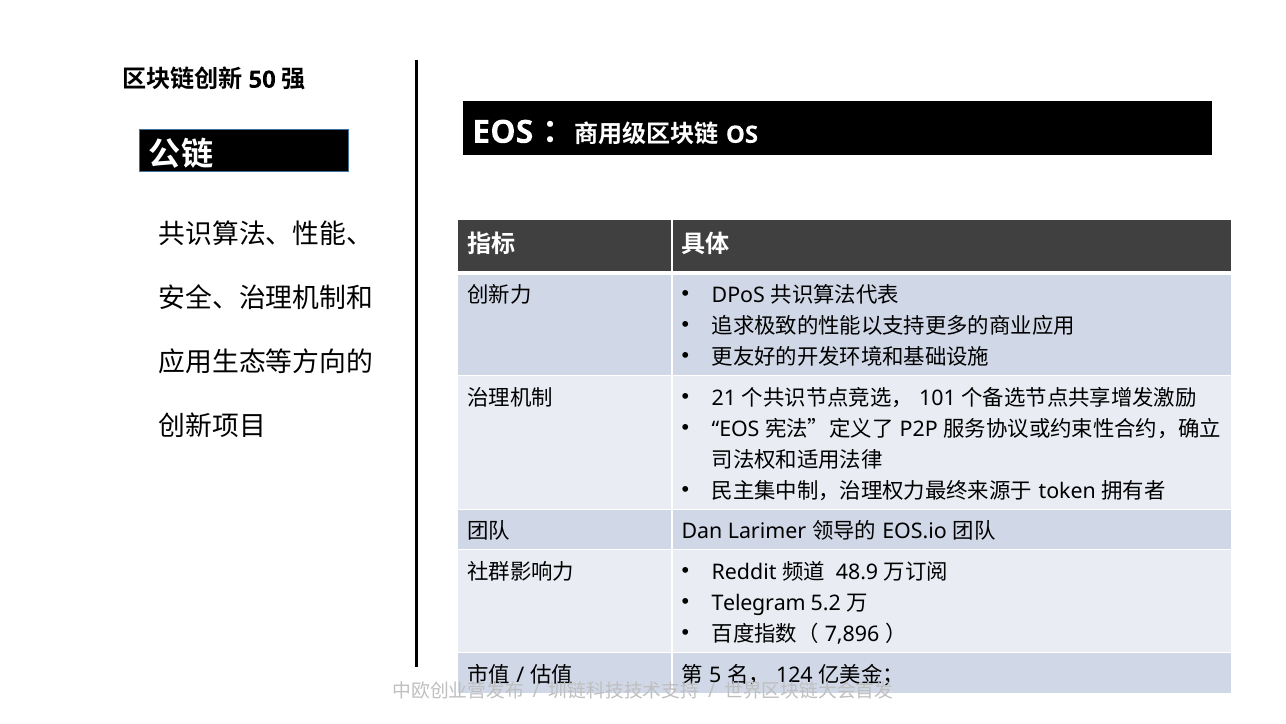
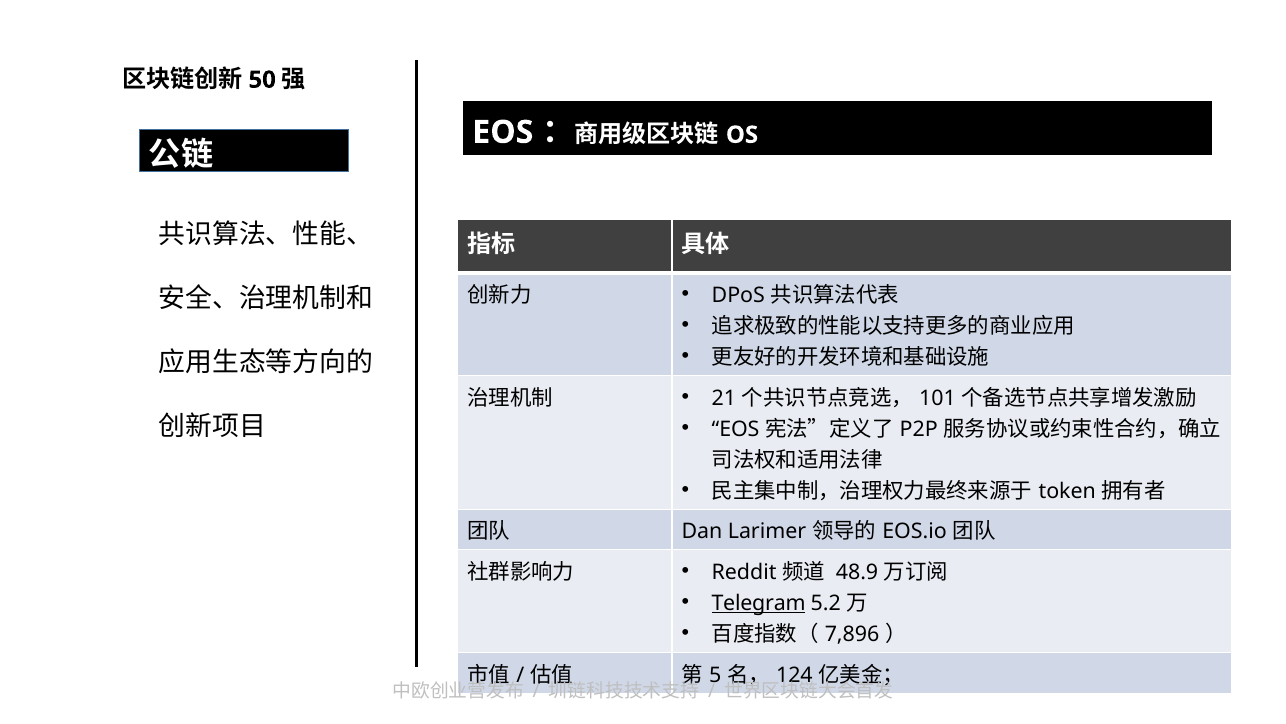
Telegram underline: none -> present (759, 603)
